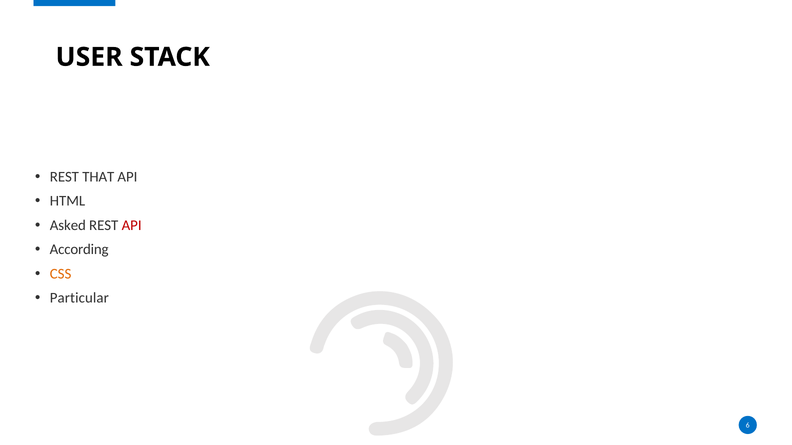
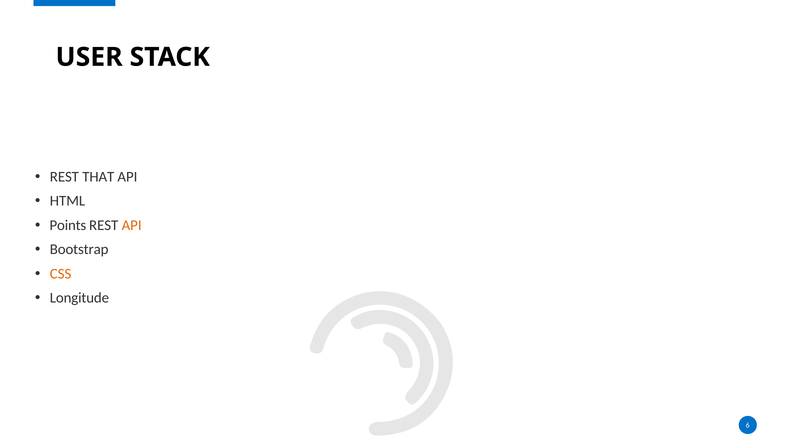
Asked: Asked -> Points (68, 225)
API colour: red -> orange (132, 225)
According: According -> Bootstrap (79, 250)
Particular: Particular -> Longitude (79, 298)
